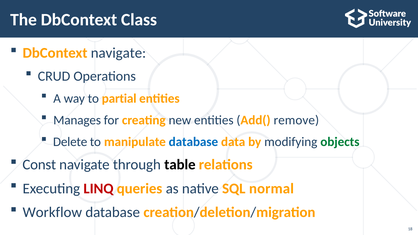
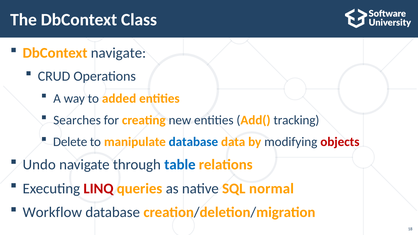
partial: partial -> added (119, 98)
Manages: Manages -> Searches (77, 120)
remove: remove -> tracking (296, 120)
objects colour: green -> red (340, 142)
Const: Const -> Undo (39, 165)
table colour: black -> blue (180, 165)
